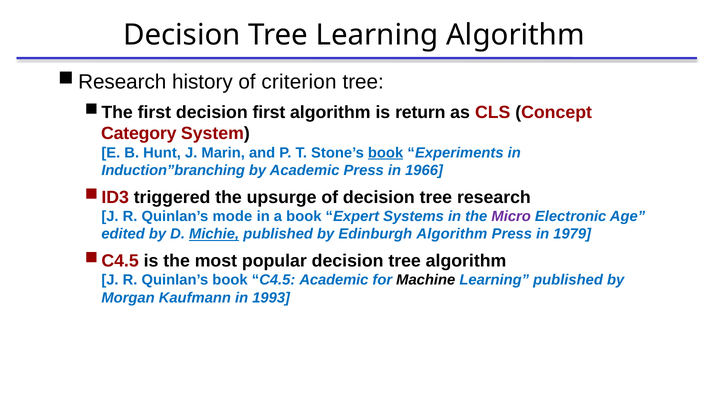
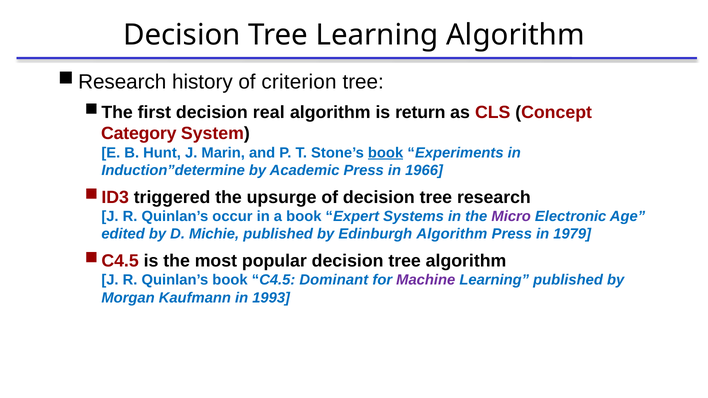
decision first: first -> real (269, 112)
Induction”branching: Induction”branching -> Induction”determine (173, 171)
mode: mode -> occur (232, 217)
Michie underline: present -> none (214, 234)
C4.5 Academic: Academic -> Dominant (334, 280)
Machine colour: black -> purple (426, 280)
